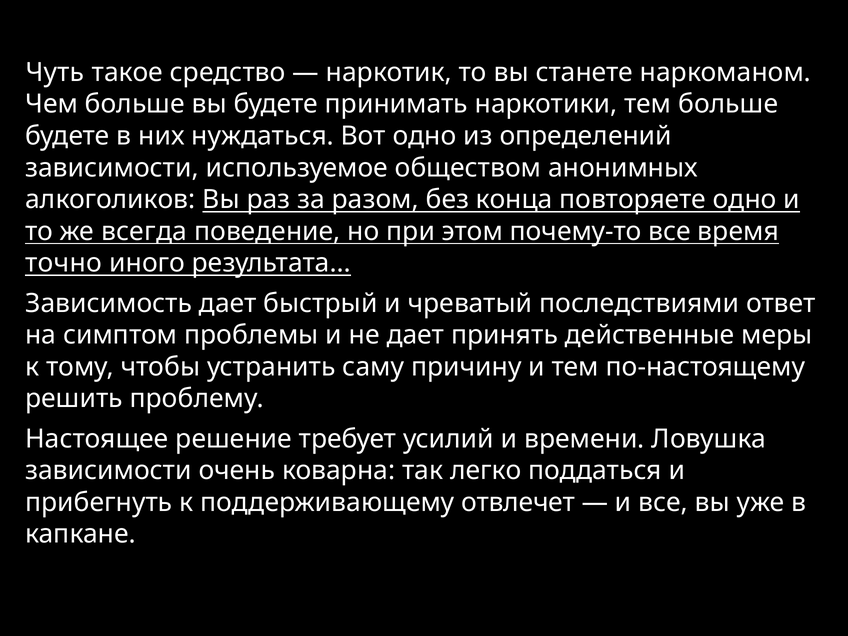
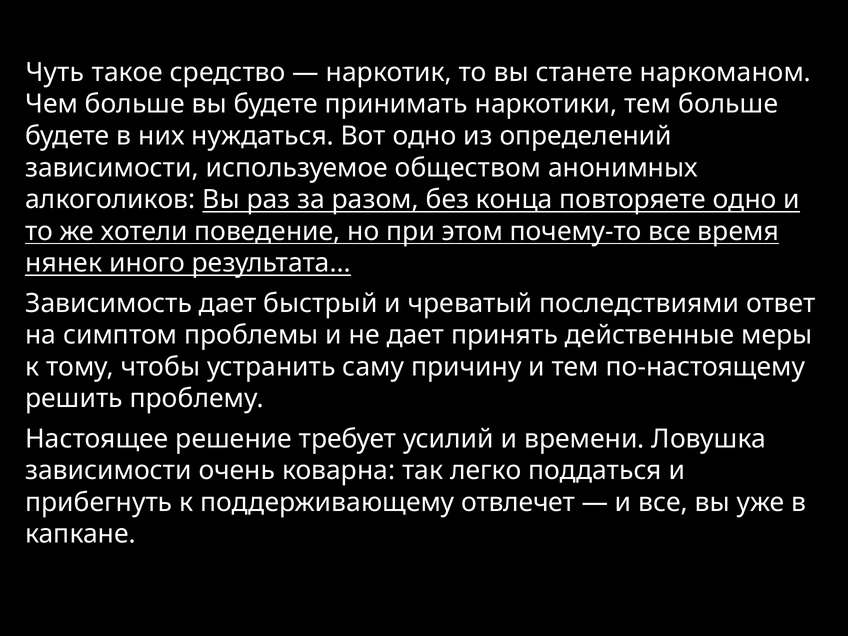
всегда: всегда -> хотели (144, 231)
точно: точно -> нянек (64, 263)
